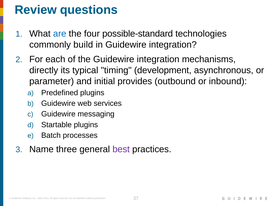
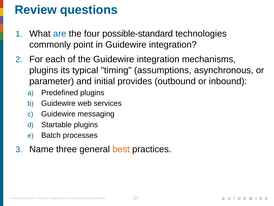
build: build -> point (83, 44)
directly: directly -> plugins (44, 70)
development: development -> assumptions (163, 70)
best colour: purple -> orange (121, 149)
